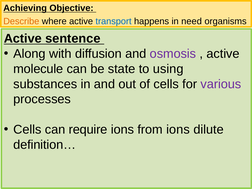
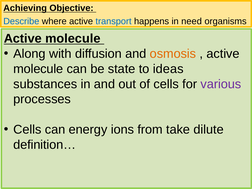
Describe colour: orange -> blue (21, 21)
sentence: sentence -> molecule (73, 39)
osmosis colour: purple -> orange (173, 54)
using: using -> ideas (168, 69)
require: require -> energy (88, 130)
from ions: ions -> take (178, 130)
